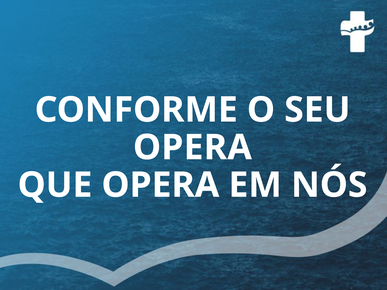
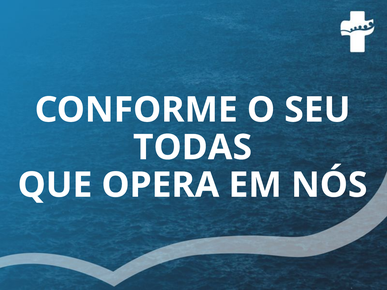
OPERA: OPERA -> TODAS (193, 148)
